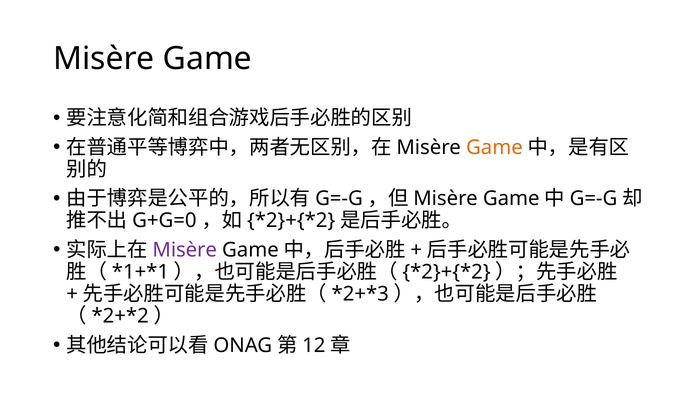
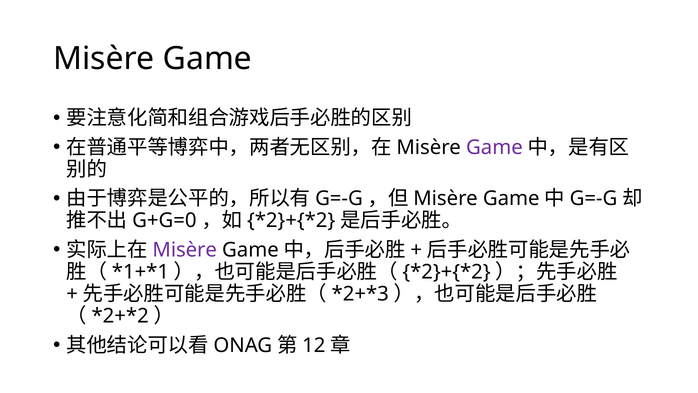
Game colour: orange -> purple (494, 147)
